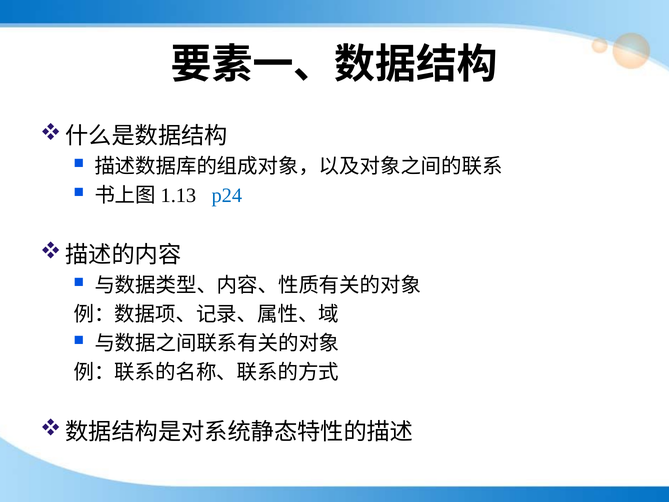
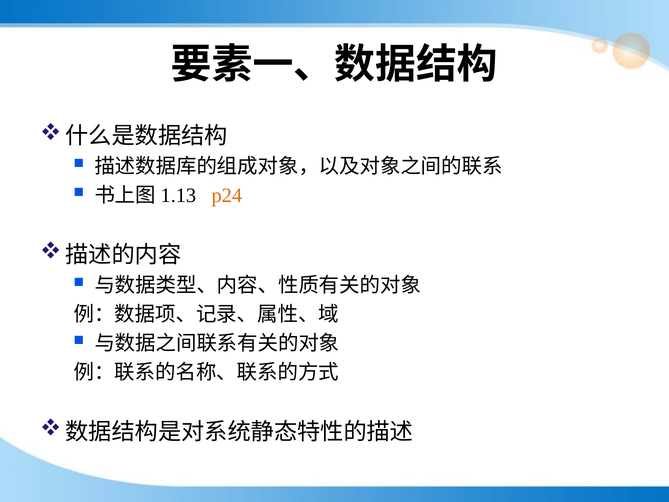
p24 colour: blue -> orange (227, 195)
